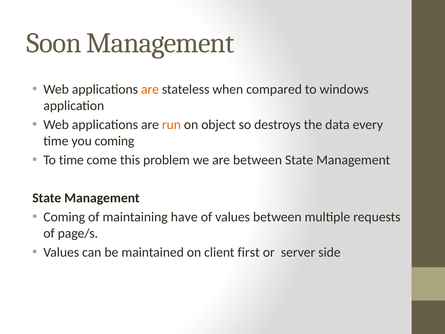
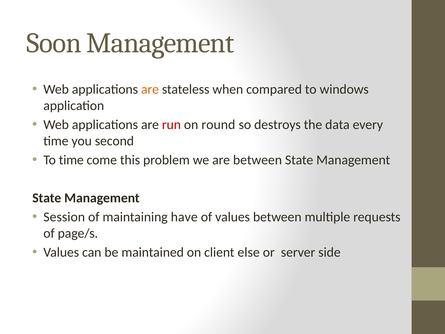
run colour: orange -> red (171, 125)
object: object -> round (218, 125)
you coming: coming -> second (114, 141)
Coming: Coming -> Session (64, 217)
first: first -> else (249, 252)
